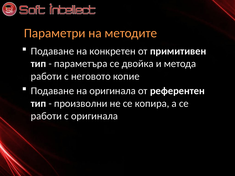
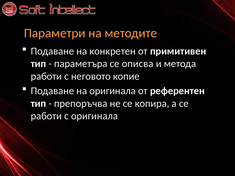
двойка: двойка -> описва (138, 64)
произволни: произволни -> препоръчва (81, 104)
